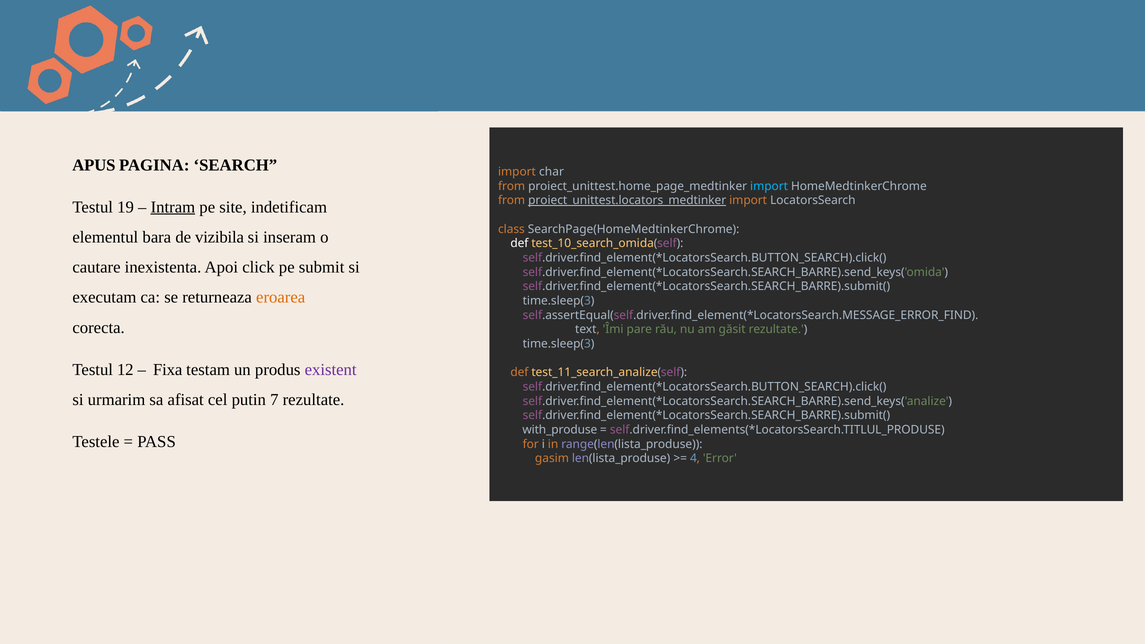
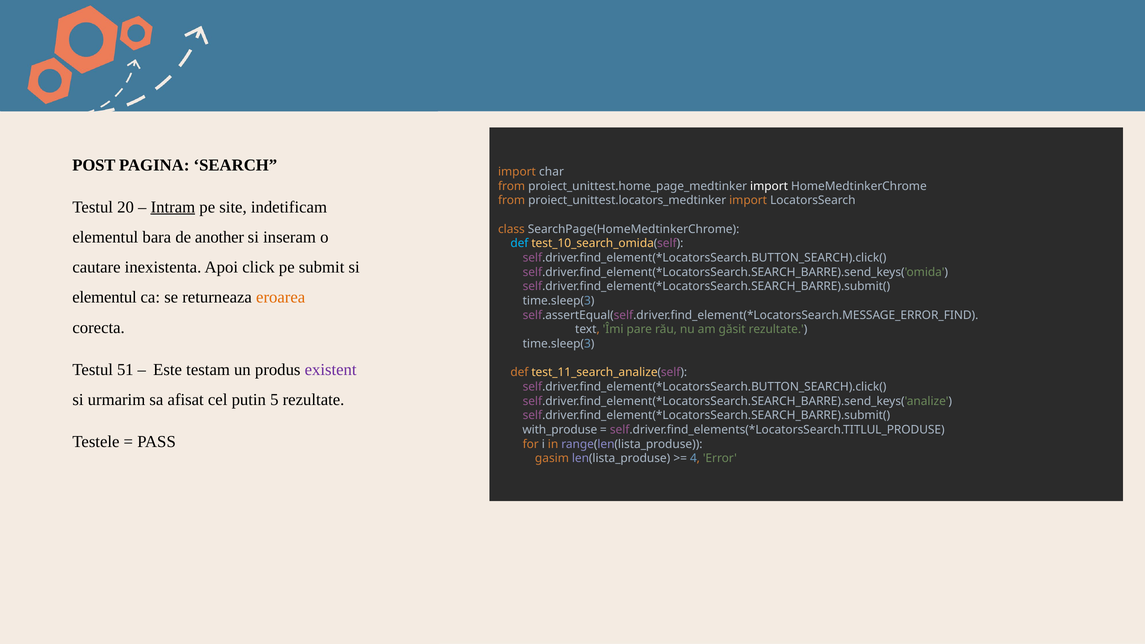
APUS: APUS -> POST (94, 165)
import colour: light blue -> white (769, 186)
proiect_unittest.locators_medtinker underline: present -> none (627, 200)
19: 19 -> 20 (126, 207)
vizibila: vizibila -> another (220, 237)
def colour: white -> light blue (519, 243)
executam: executam -> elementul (105, 297)
12: 12 -> 51 (125, 370)
Fixa: Fixa -> Este (168, 370)
7: 7 -> 5 (274, 400)
